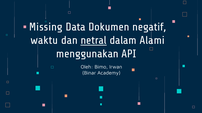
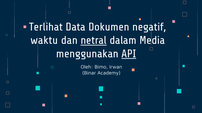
Missing: Missing -> Terlihat (46, 27)
Alami: Alami -> Media (152, 41)
API underline: none -> present (129, 54)
